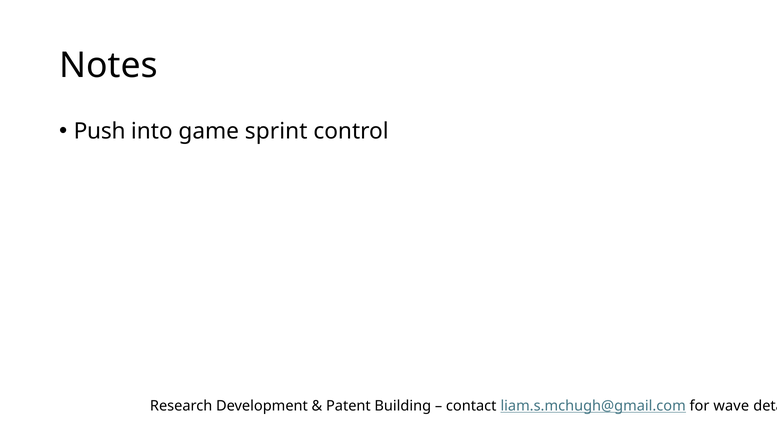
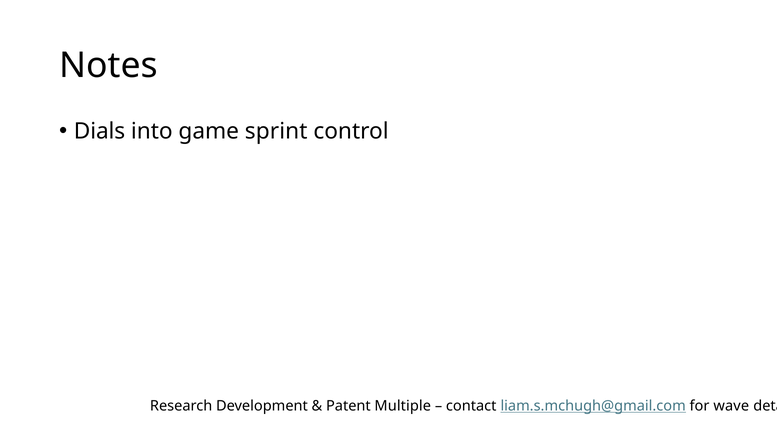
Push: Push -> Dials (100, 131)
Building: Building -> Multiple (403, 406)
